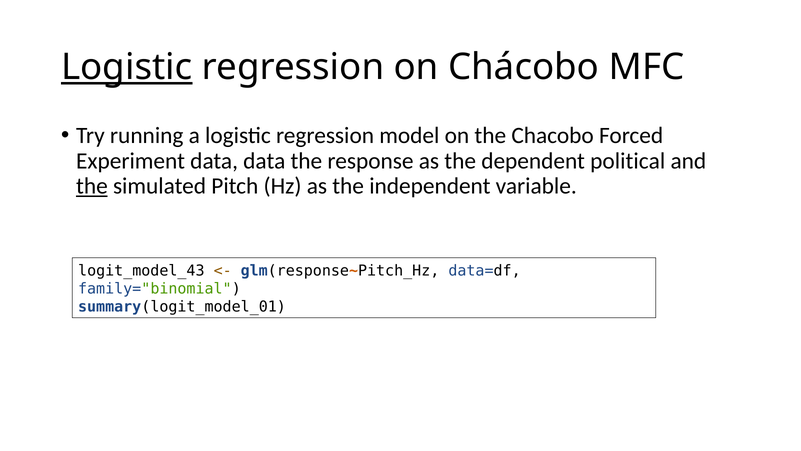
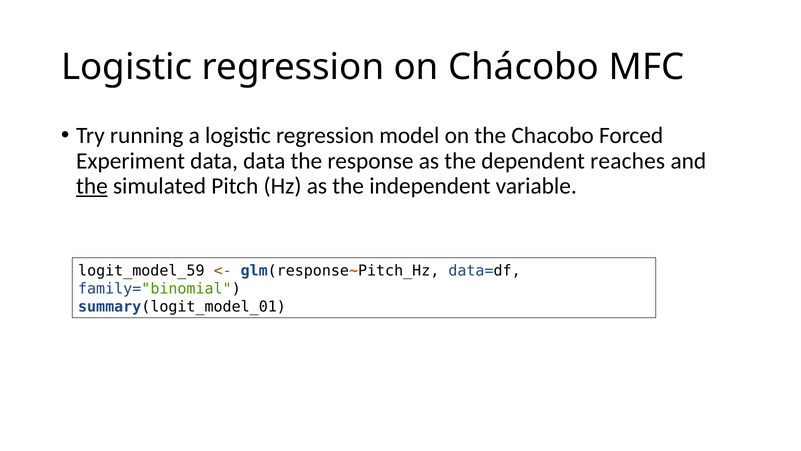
Logistic underline: present -> none (127, 67)
political: political -> reaches (628, 161)
logit_model_43: logit_model_43 -> logit_model_59 (141, 271)
